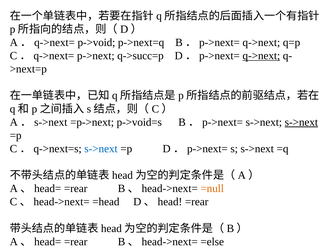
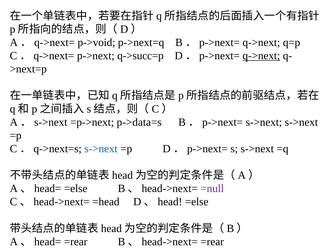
p->void=s: p->void=s -> p->data=s (139, 122)
s->next underline: present -> none (301, 122)
=rear: =rear -> =else (76, 189)
=null colour: orange -> purple (212, 189)
D、head =rear: =rear -> =else (197, 202)
B、head->next= =else: =else -> =rear (212, 242)
